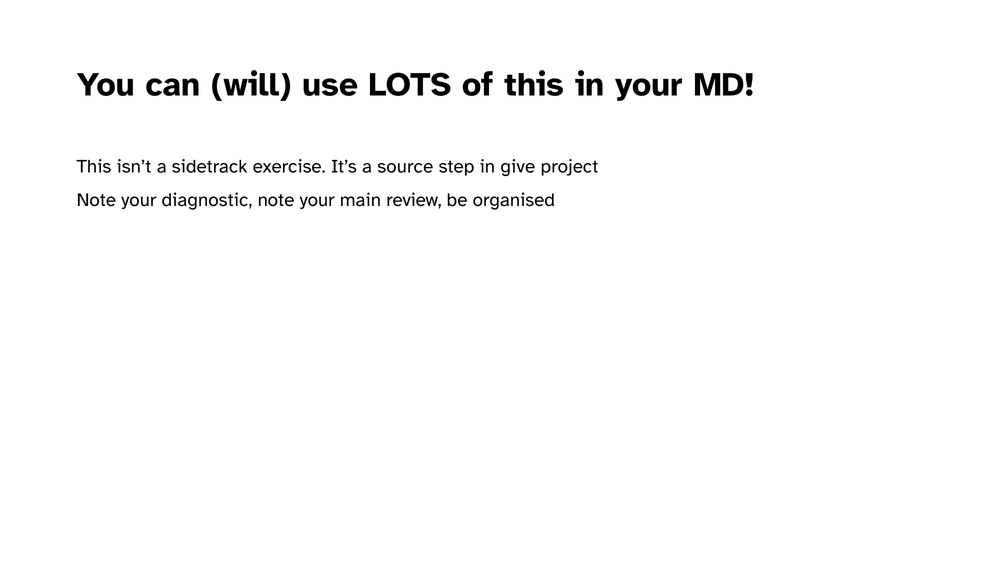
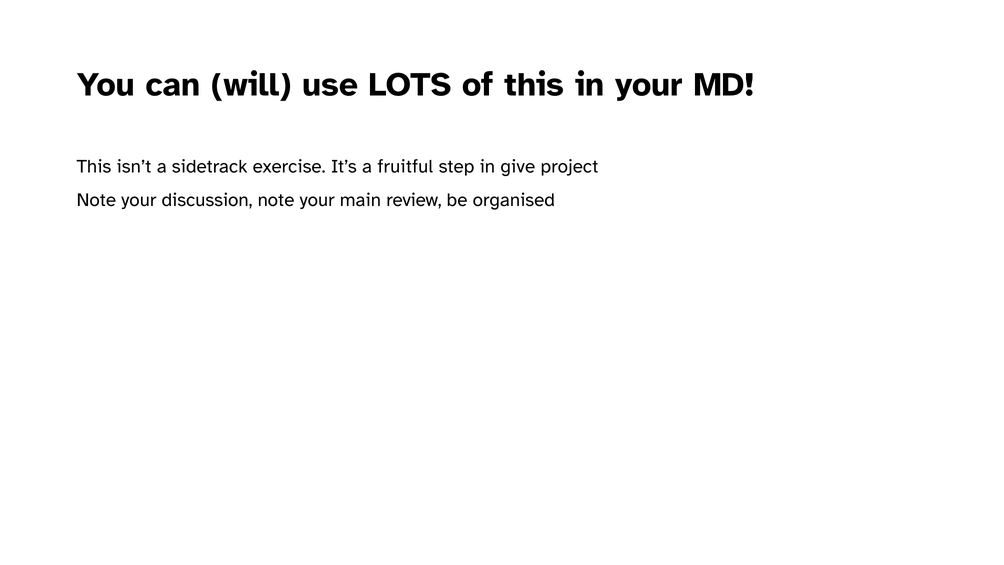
source: source -> fruitful (405, 167)
diagnostic: diagnostic -> discussion (207, 200)
